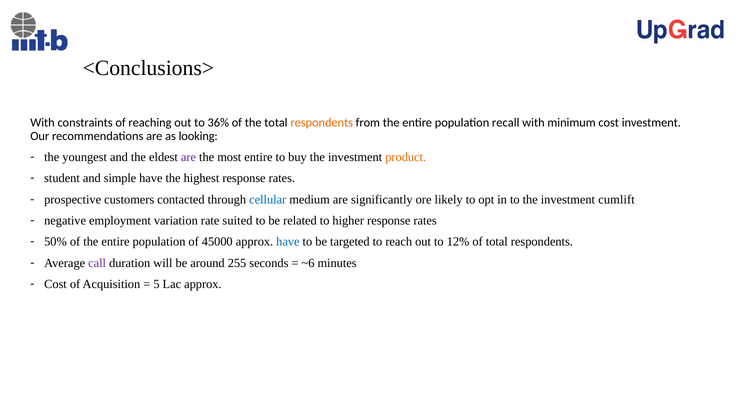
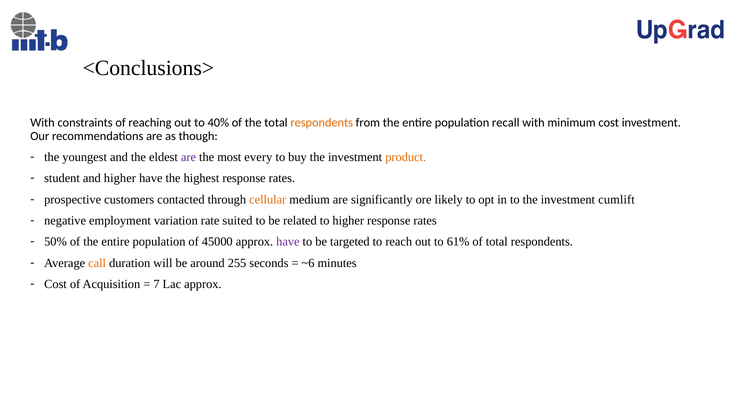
36%: 36% -> 40% (218, 123)
looking: looking -> though (198, 136)
most entire: entire -> every (258, 157)
and simple: simple -> higher (120, 178)
cellular colour: blue -> orange (268, 199)
have colour: blue -> purple (288, 242)
12%: 12% -> 61% (458, 242)
call colour: purple -> orange (97, 263)
5: 5 -> 7 (156, 284)
